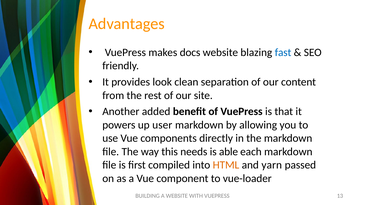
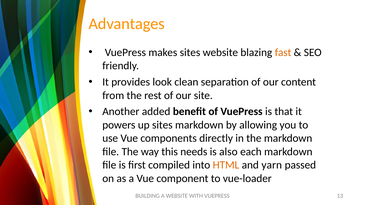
makes docs: docs -> sites (190, 53)
fast colour: blue -> orange (283, 53)
up user: user -> sites (162, 125)
able: able -> also (228, 152)
